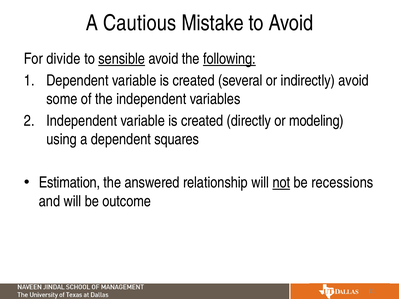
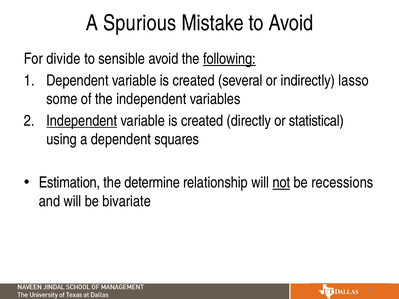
Cautious: Cautious -> Spurious (140, 23)
sensible underline: present -> none (122, 59)
indirectly avoid: avoid -> lasso (353, 81)
Independent underline: none -> present (82, 121)
modeling: modeling -> statistical (316, 121)
answered: answered -> determine (152, 183)
outcome: outcome -> bivariate (127, 201)
